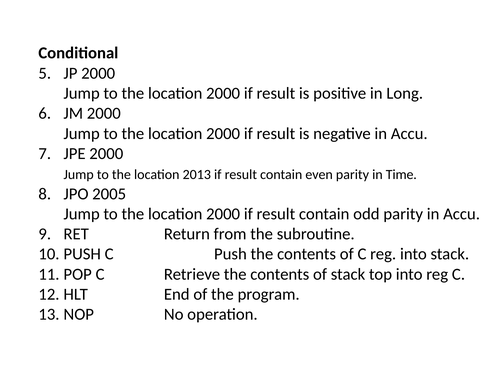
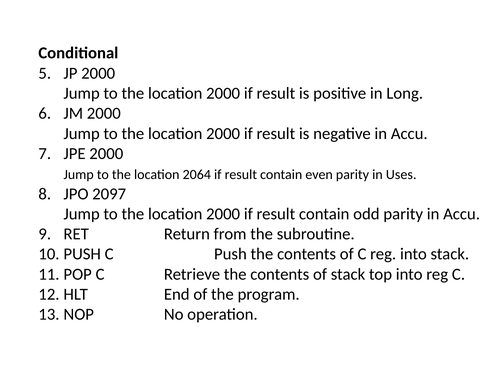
2013: 2013 -> 2064 (197, 174)
Time: Time -> Uses (401, 174)
2005: 2005 -> 2097 (109, 194)
